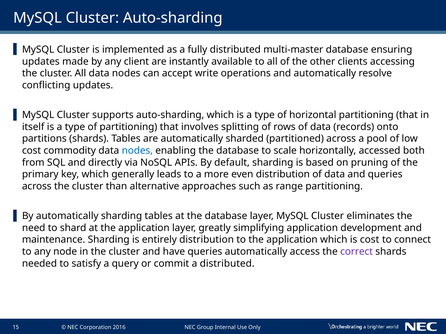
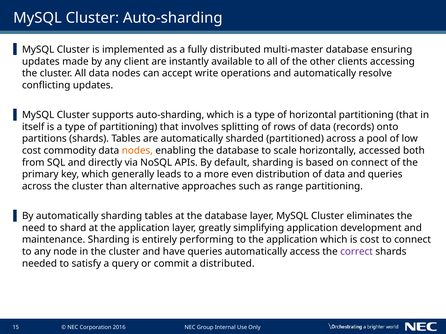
nodes colour: blue -> orange (137, 151)
on pruning: pruning -> connect (369, 163)
entirely distribution: distribution -> performing (207, 240)
